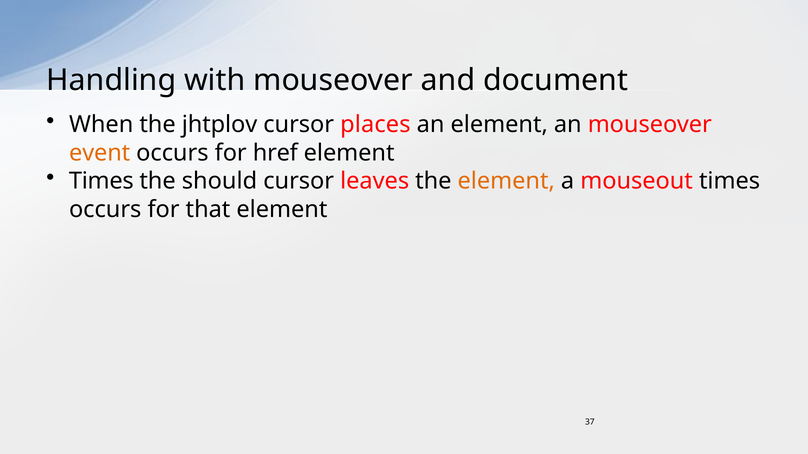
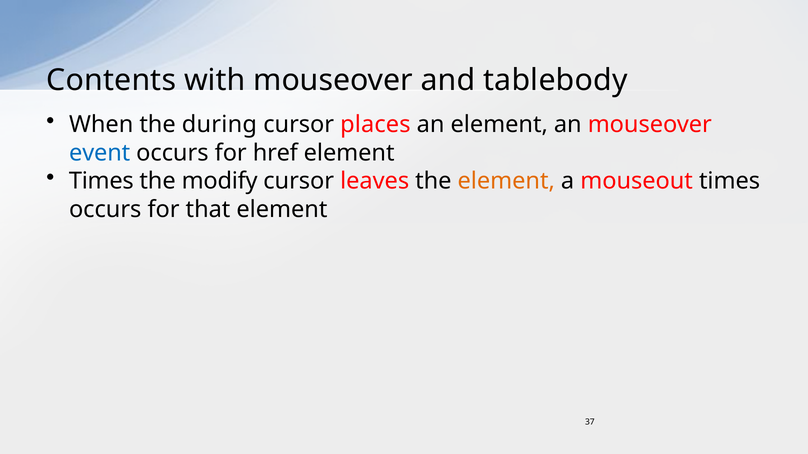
Handling: Handling -> Contents (111, 81)
document: document -> tablebody (555, 81)
jhtplov: jhtplov -> during (219, 125)
event colour: orange -> blue (100, 153)
should: should -> modify (220, 181)
